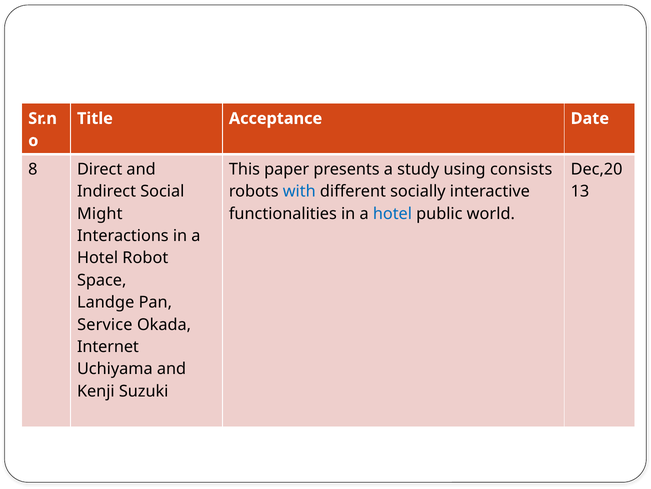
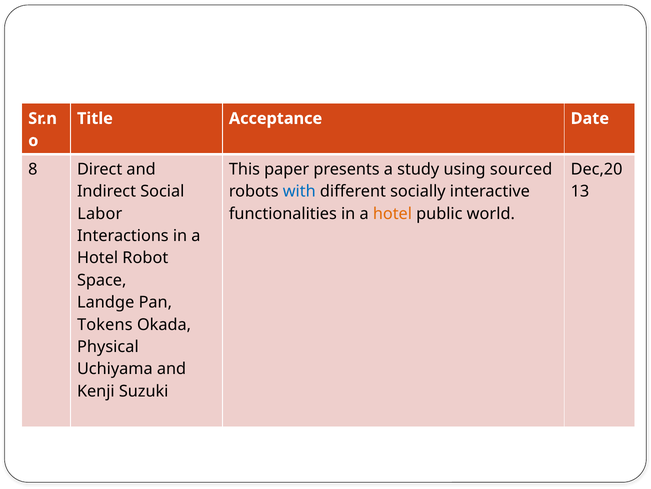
consists: consists -> sourced (521, 169)
Might: Might -> Labor (100, 213)
hotel colour: blue -> orange (392, 213)
Service: Service -> Tokens (105, 324)
Internet: Internet -> Physical (108, 346)
